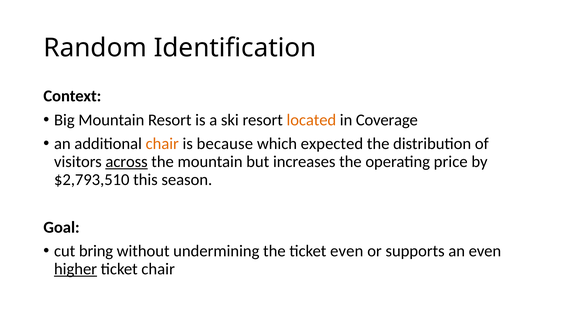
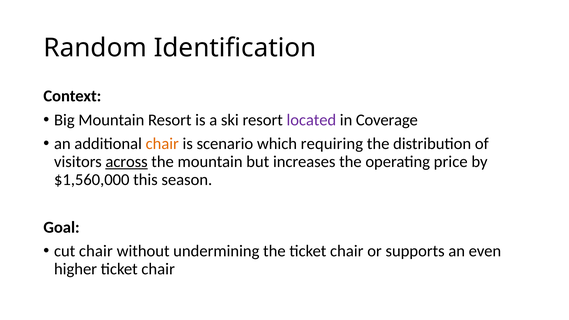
located colour: orange -> purple (311, 120)
because: because -> scenario (225, 144)
expected: expected -> requiring (332, 144)
$2,793,510: $2,793,510 -> $1,560,000 (92, 180)
cut bring: bring -> chair (96, 251)
the ticket even: even -> chair (347, 251)
higher underline: present -> none (76, 269)
